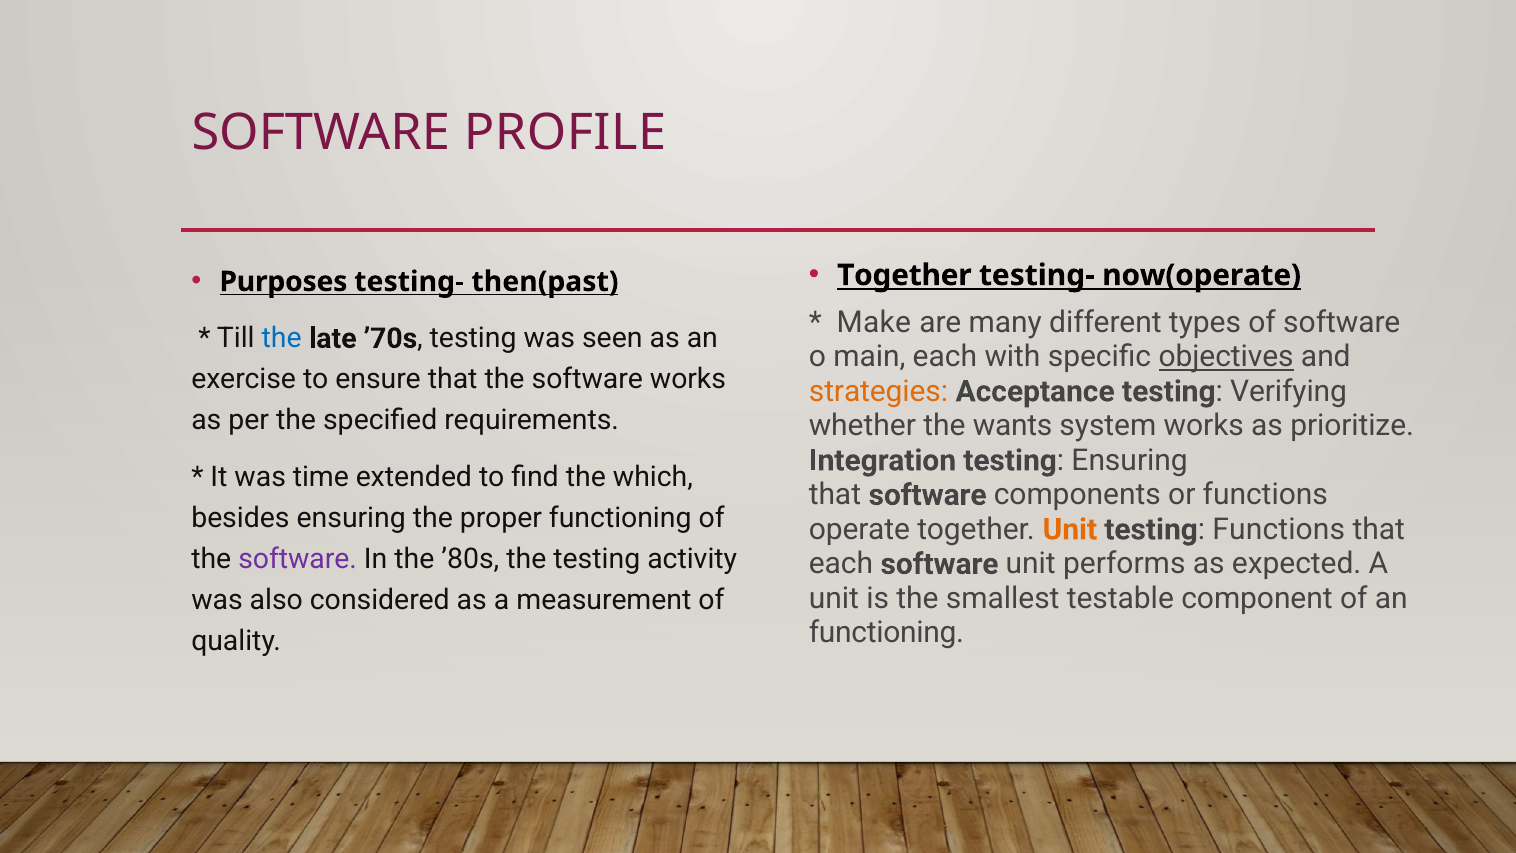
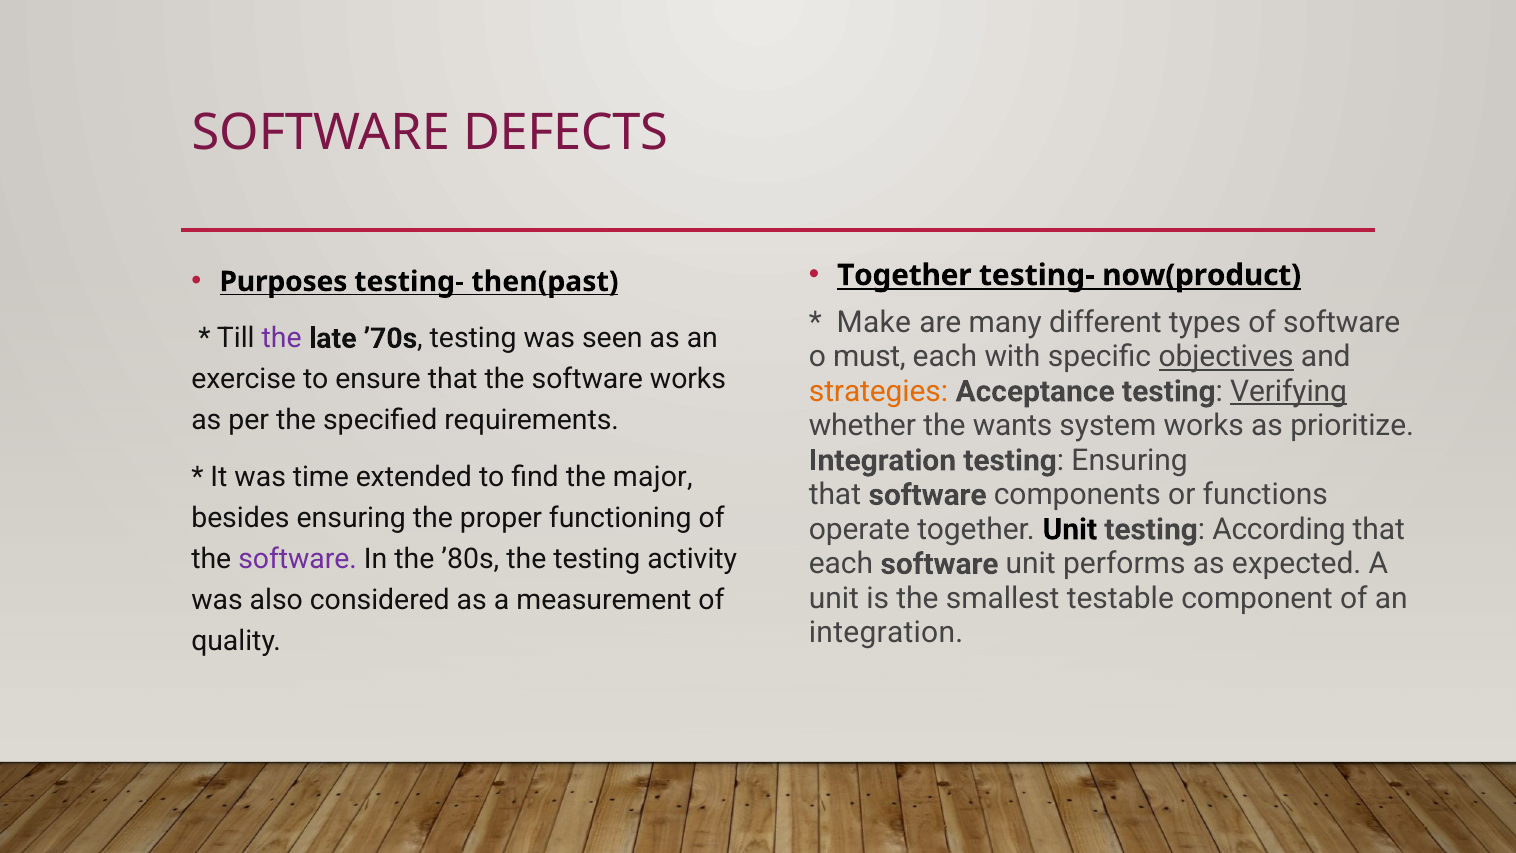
PROFILE: PROFILE -> DEFECTS (565, 133)
now(operate: now(operate -> now(product (1202, 275)
the colour: blue -> purple (282, 338)
main: main -> must (869, 357)
Verifying underline: none -> present (1289, 391)
which: which -> major (653, 477)
Unit colour: orange -> black (1070, 529)
testing Functions: Functions -> According (1279, 529)
functioning: functioning -> integration (886, 633)
